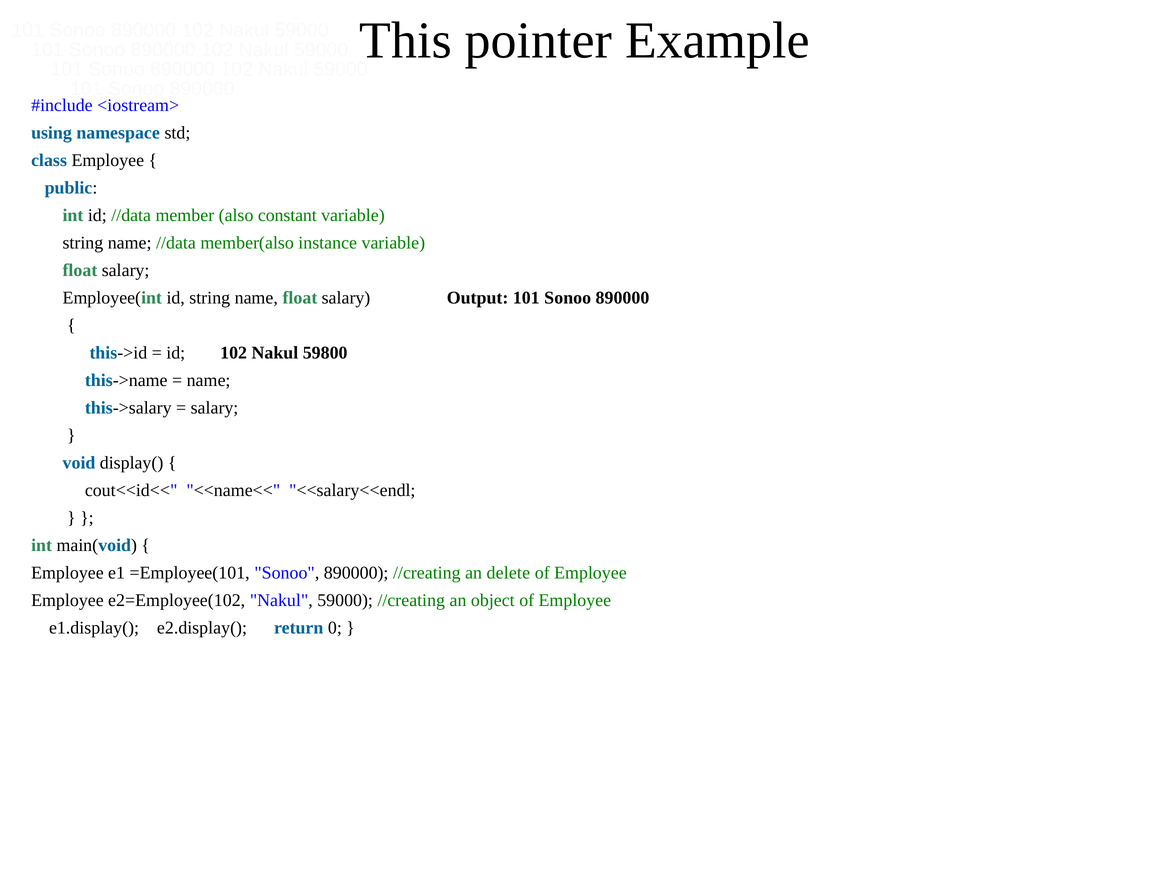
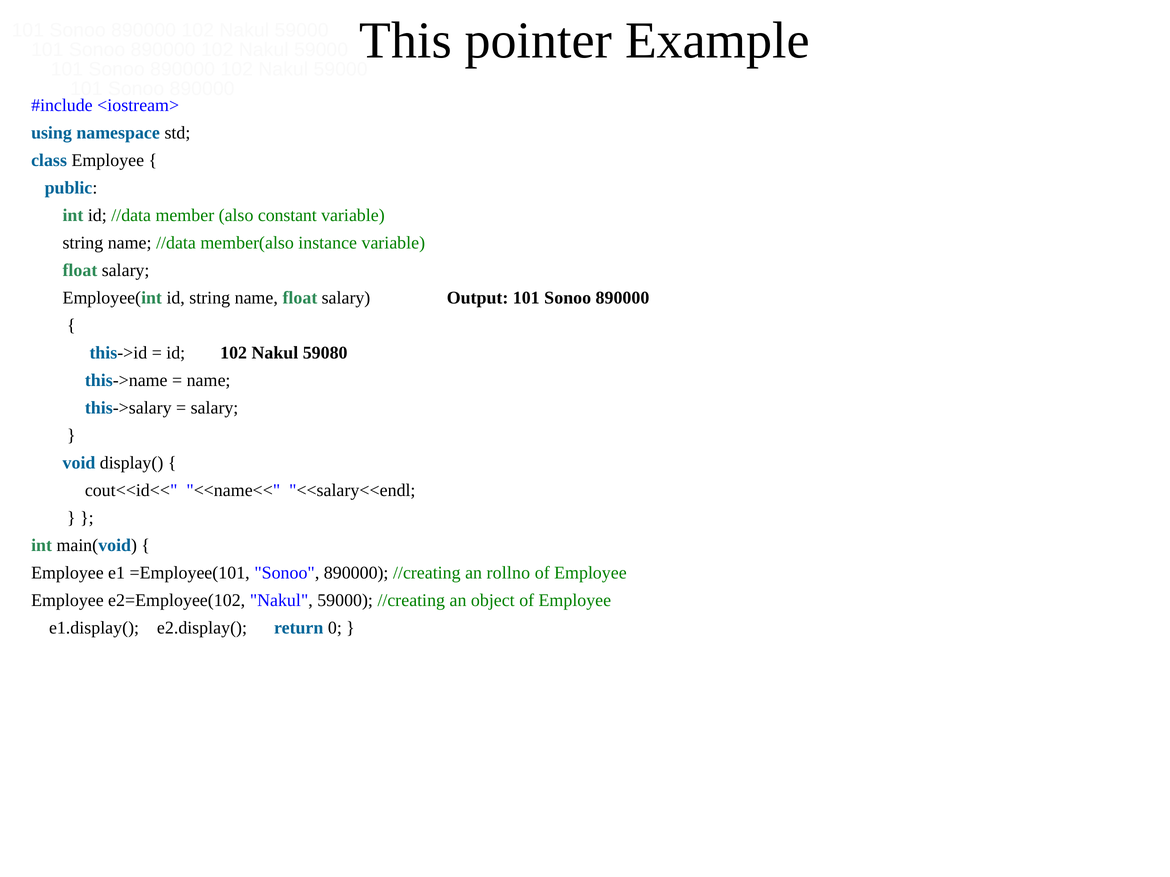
59800: 59800 -> 59080 (325, 353)
delete: delete -> rollno (508, 573)
